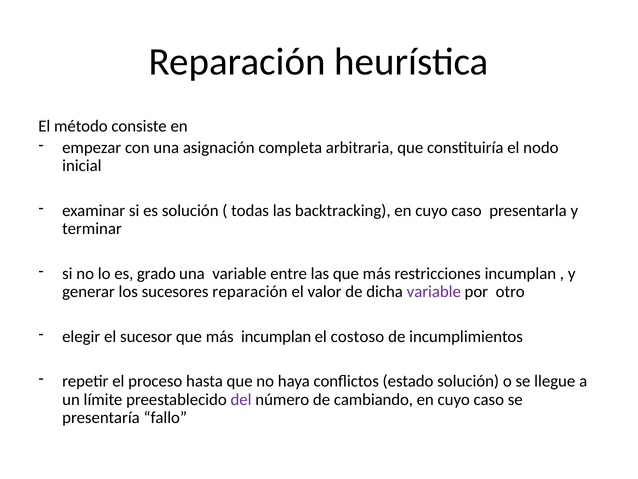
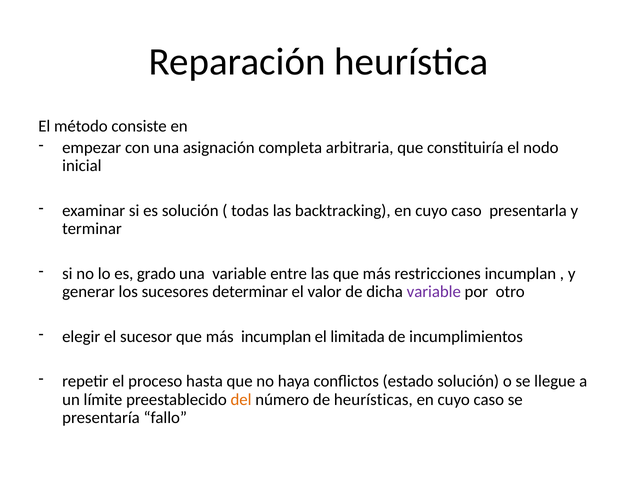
sucesores reparación: reparación -> determinar (250, 291)
costoso: costoso -> limitada (358, 336)
del colour: purple -> orange (241, 399)
cambiando: cambiando -> heurísticas (373, 399)
